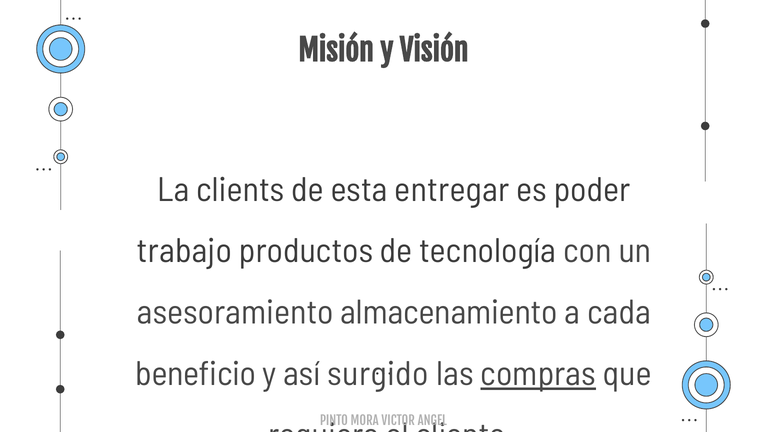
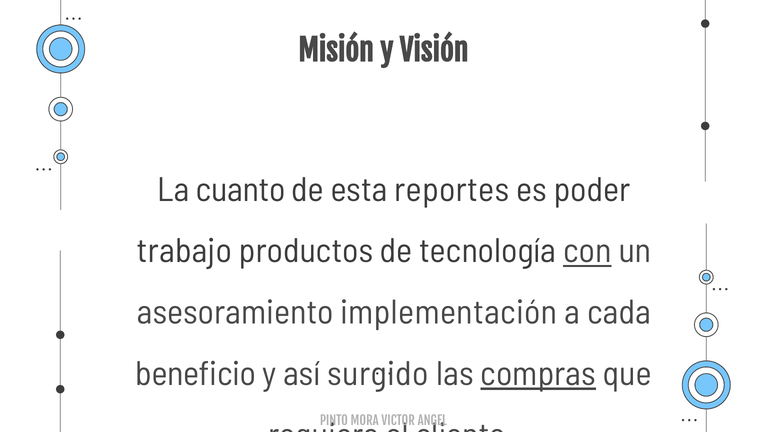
clients: clients -> cuanto (241, 190)
entregar: entregar -> reportes (452, 190)
con underline: none -> present (587, 251)
almacenamiento: almacenamiento -> implementación (449, 312)
